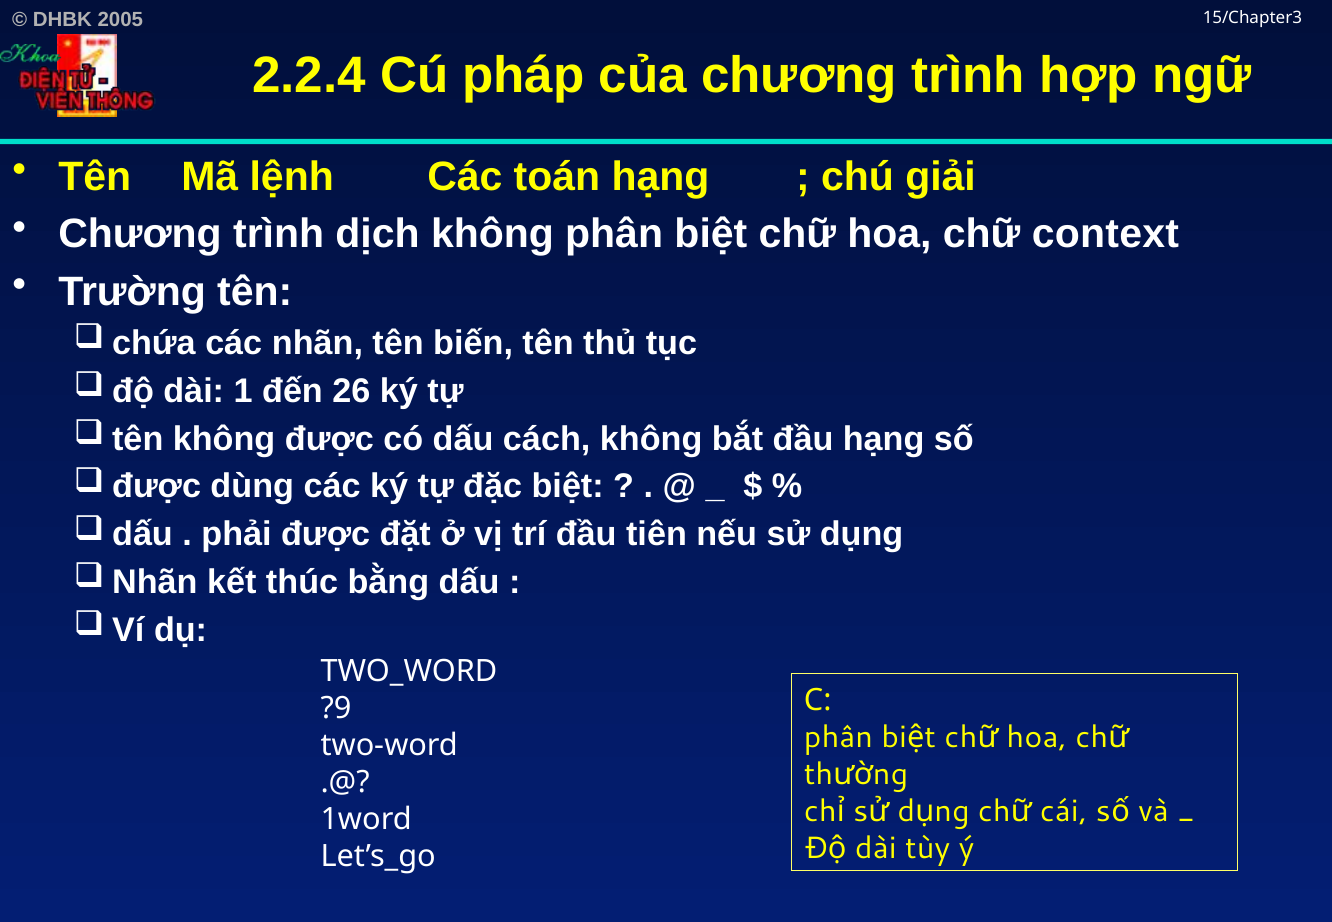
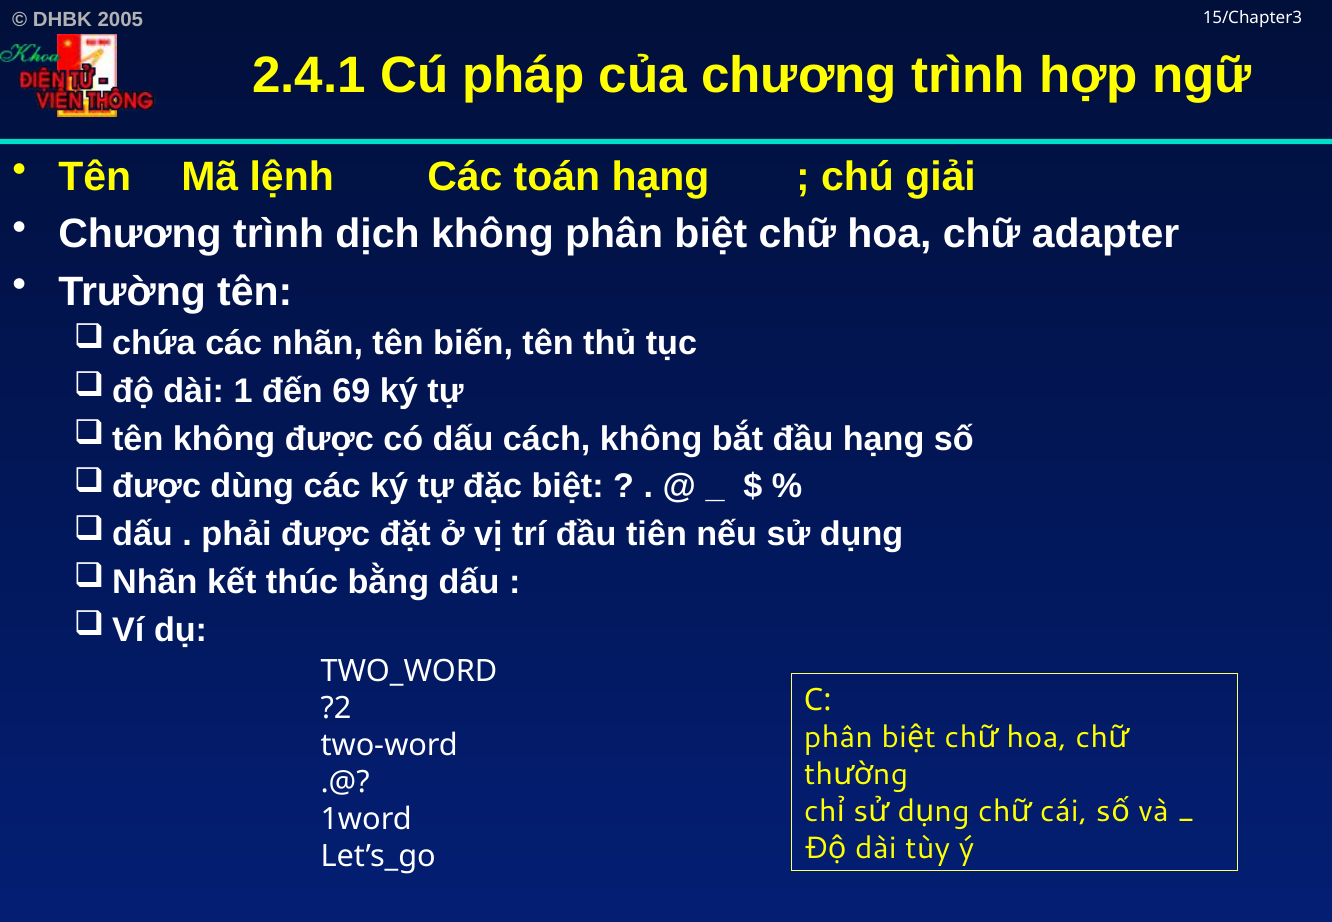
2.2.4: 2.2.4 -> 2.4.1 (309, 75)
context: context -> adapter (1106, 234)
26: 26 -> 69 (351, 391)
?9: ?9 -> ?2 (336, 708)
